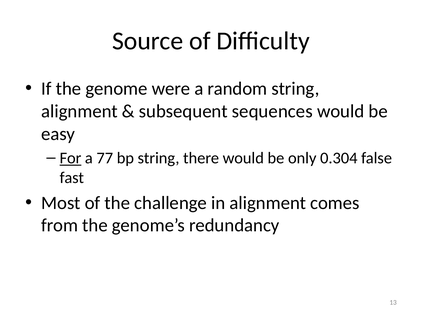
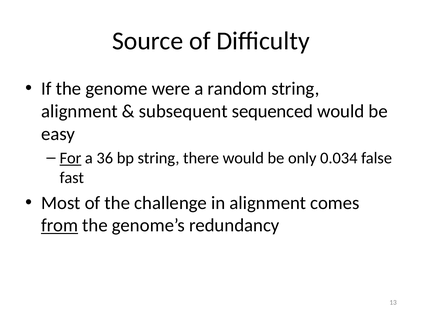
sequences: sequences -> sequenced (272, 111)
77: 77 -> 36 (105, 158)
0.304: 0.304 -> 0.034 (339, 158)
from underline: none -> present (60, 225)
